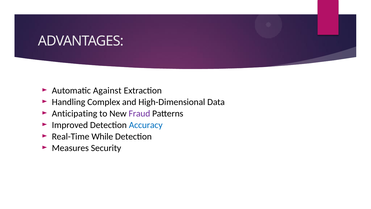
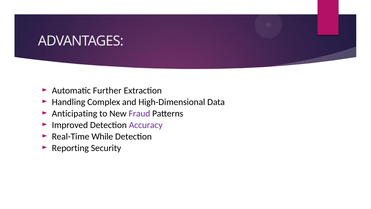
Against: Against -> Further (107, 90)
Accuracy colour: blue -> purple (146, 125)
Measures: Measures -> Reporting (70, 148)
